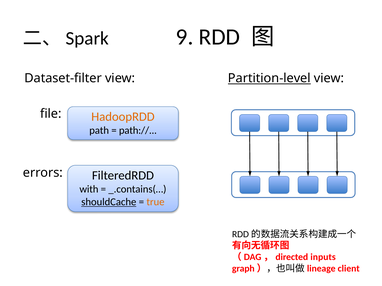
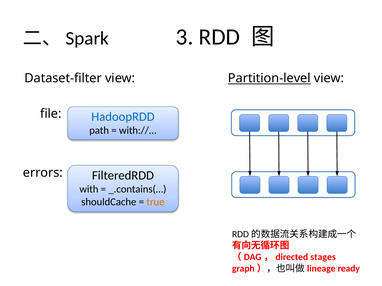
9: 9 -> 3 (185, 37)
HadoopRDD colour: orange -> blue (123, 117)
path://: path:// -> with:// (138, 131)
shouldCache underline: present -> none (109, 202)
inputs: inputs -> stages (323, 257)
client: client -> ready (349, 269)
